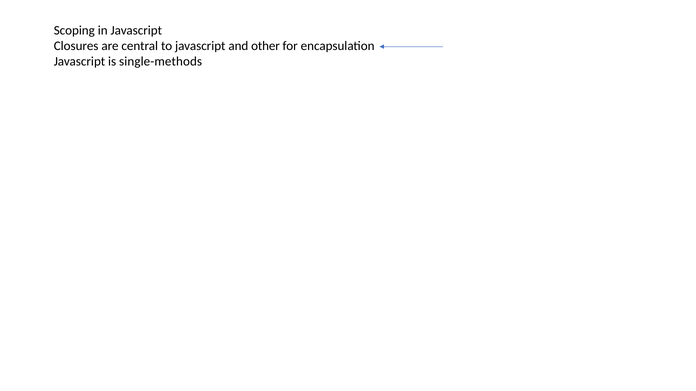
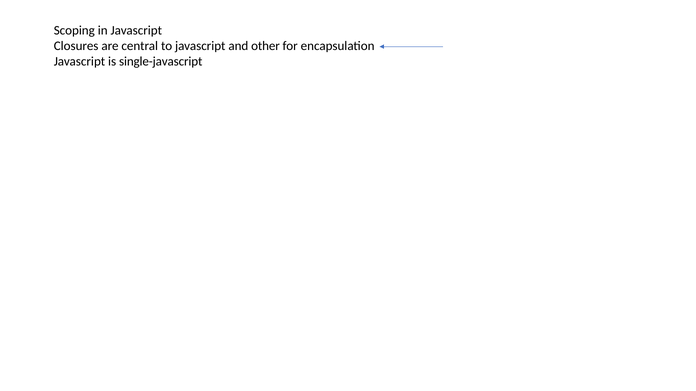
single-methods: single-methods -> single-javascript (161, 62)
